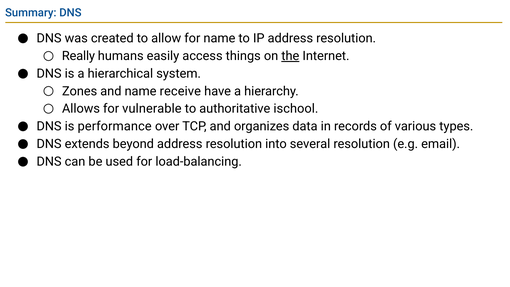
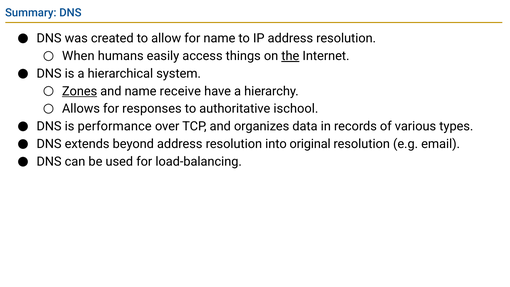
Really: Really -> When (78, 56)
Zones underline: none -> present (80, 91)
vulnerable: vulnerable -> responses (152, 109)
several: several -> original (310, 144)
